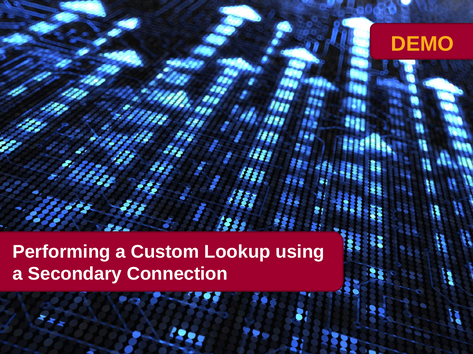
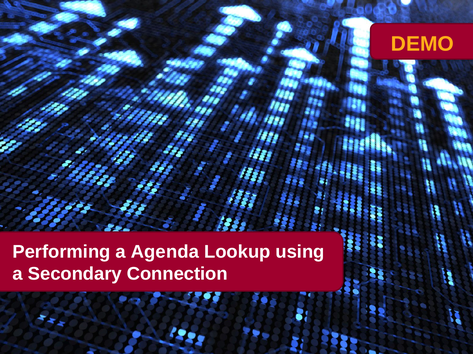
Custom: Custom -> Agenda (165, 252)
